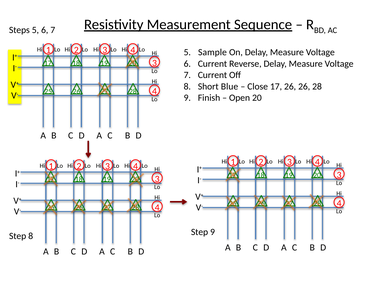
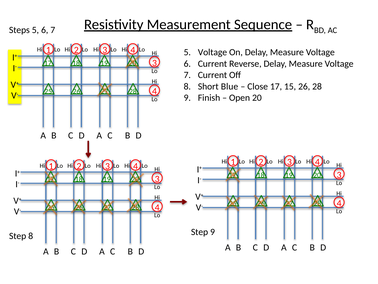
5 Sample: Sample -> Voltage (212, 52)
17 26: 26 -> 15 (290, 86)
